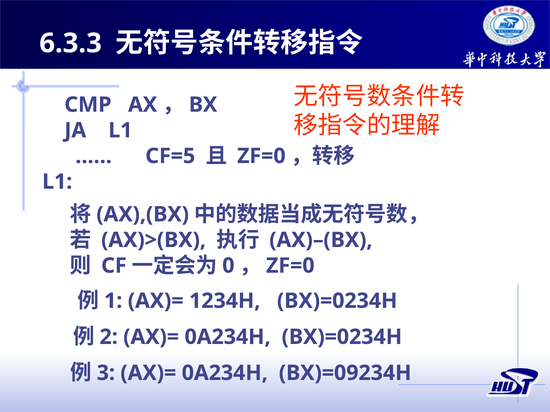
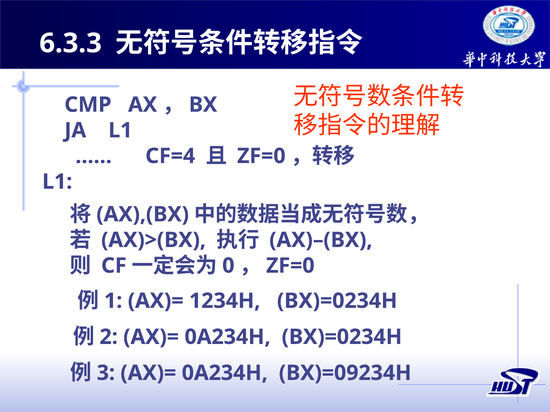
CF=5: CF=5 -> CF=4 (170, 156)
